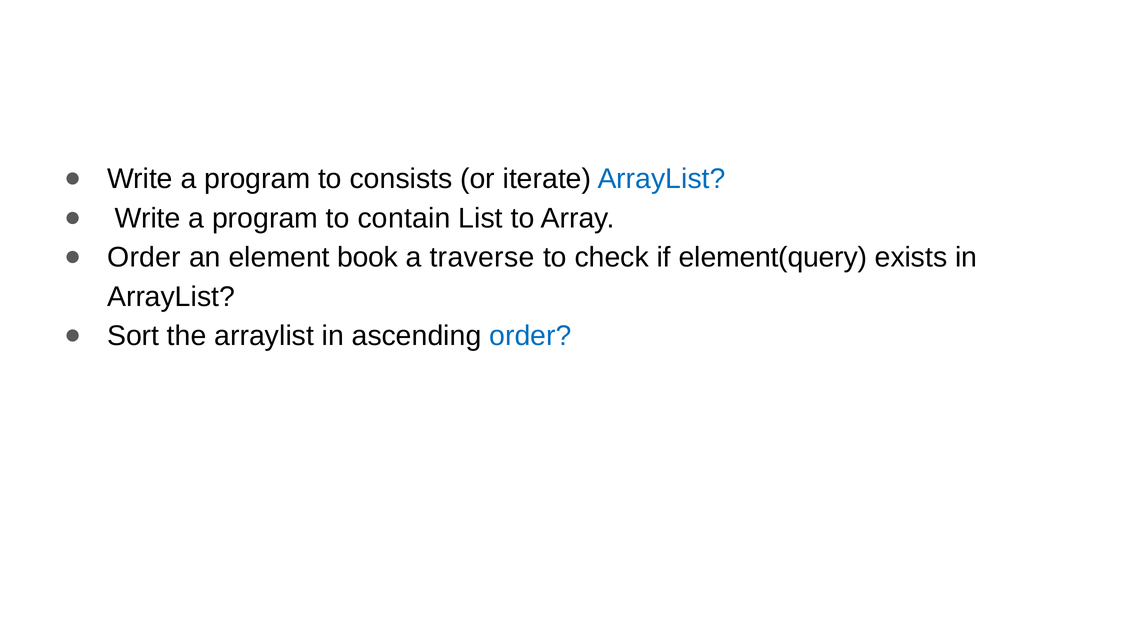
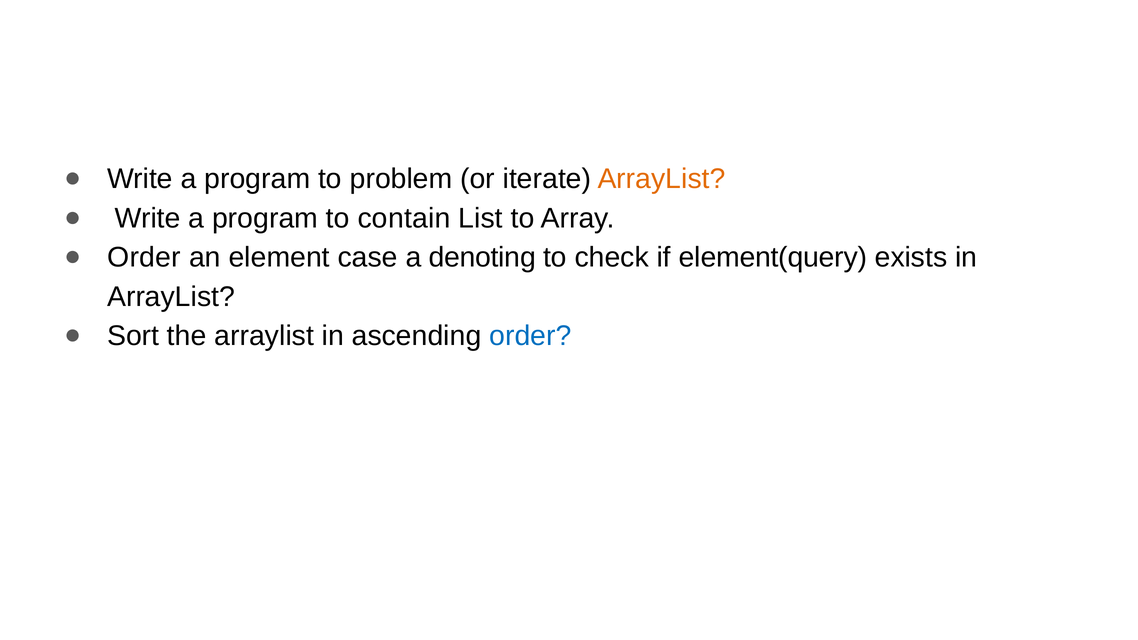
consists: consists -> problem (401, 179)
ArrayList colour: blue -> orange (661, 179)
book: book -> case (368, 257)
traverse: traverse -> denoting (482, 257)
